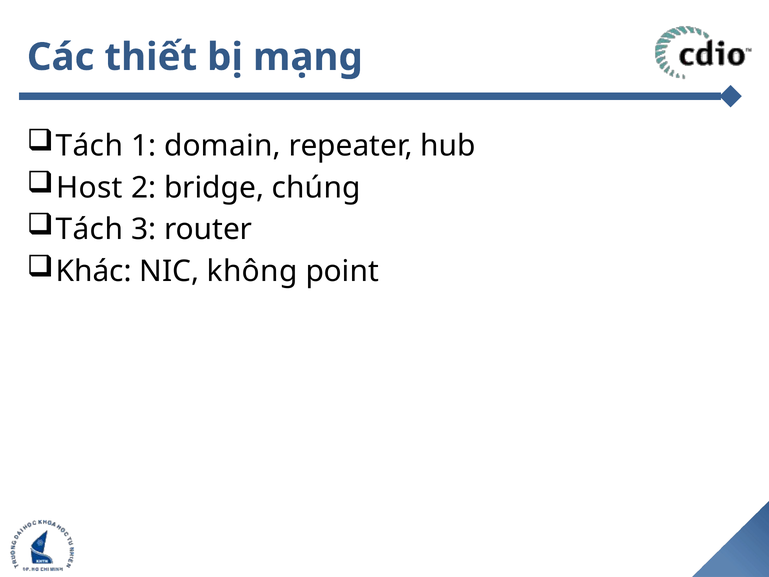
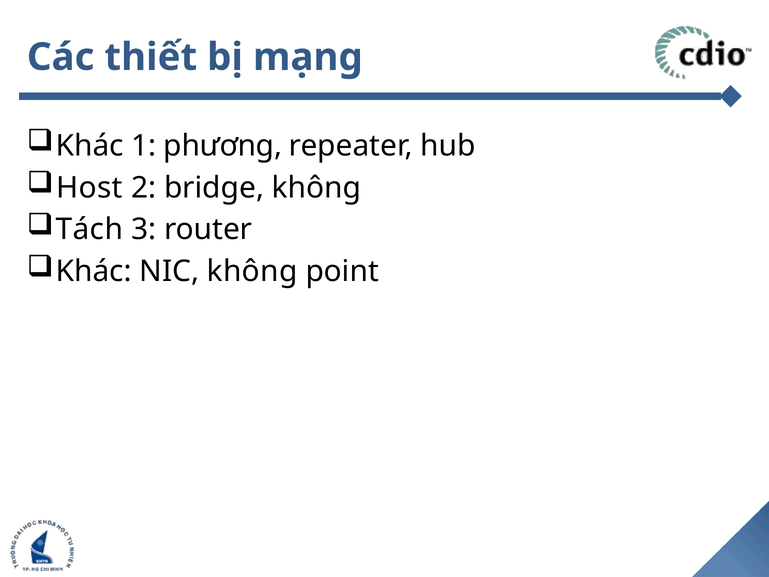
Tách: Tách -> Khác (90, 146)
domain: domain -> phương (223, 146)
bridge chúng: chúng -> không (316, 188)
